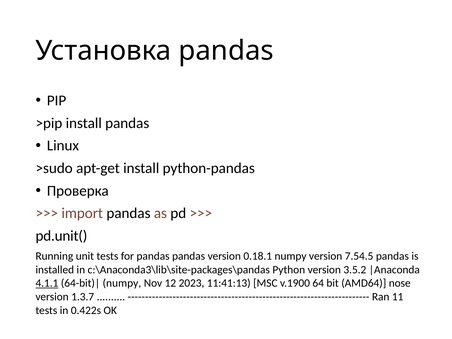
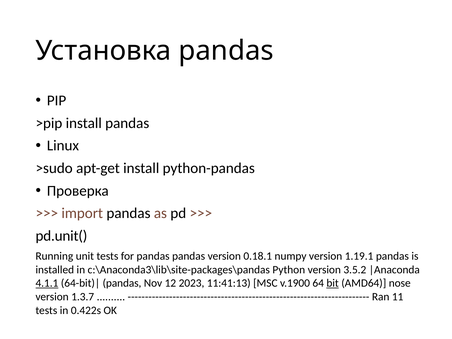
7.54.5: 7.54.5 -> 1.19.1 (359, 256)
numpy: numpy -> pandas (122, 283)
bit underline: none -> present (333, 283)
